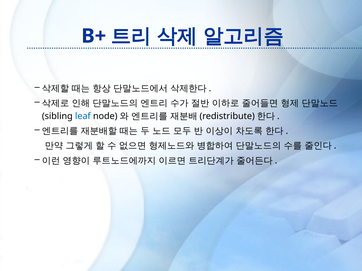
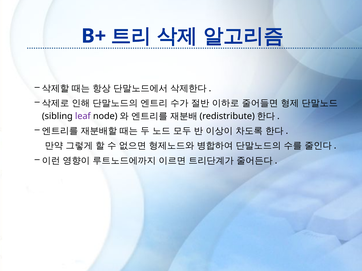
leaf colour: blue -> purple (83, 116)
